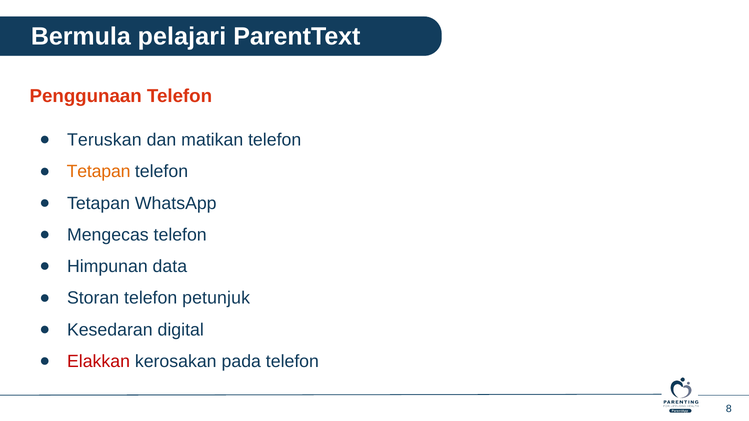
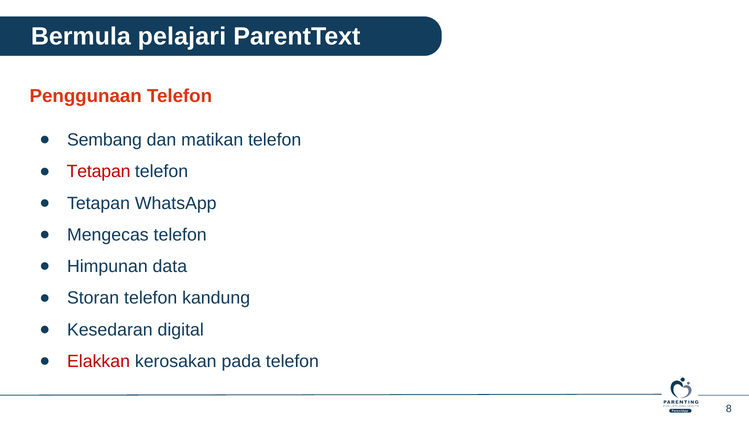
Teruskan: Teruskan -> Sembang (104, 140)
Tetapan colour: orange -> red (99, 172)
petunjuk: petunjuk -> kandung (216, 298)
